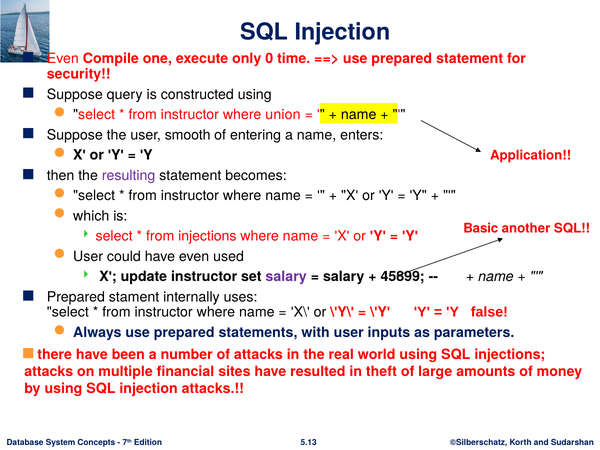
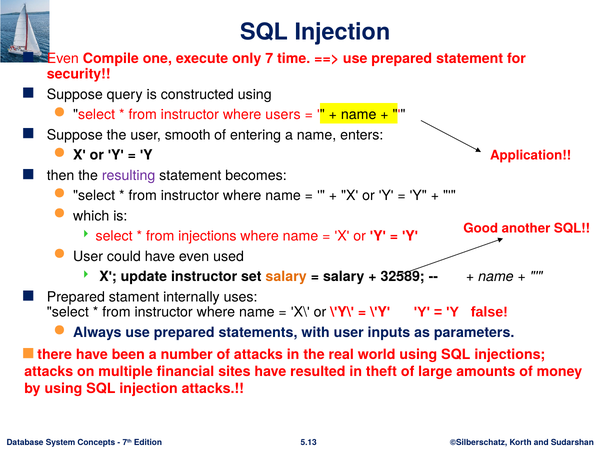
0: 0 -> 7 (269, 59)
union: union -> users (283, 115)
Basic: Basic -> Good (481, 228)
salary colour: purple -> orange (286, 277)
45899: 45899 -> 32589 (403, 277)
